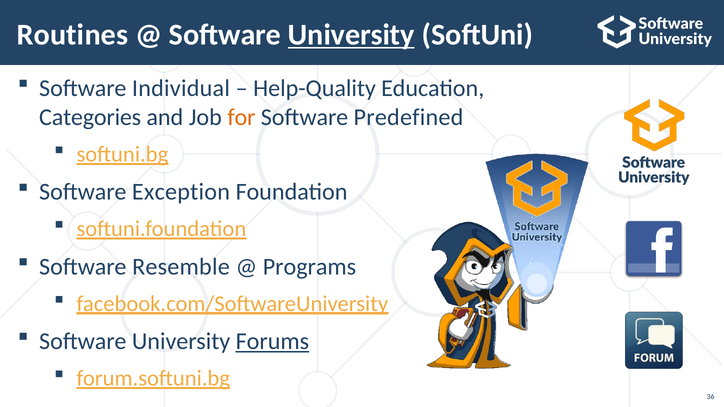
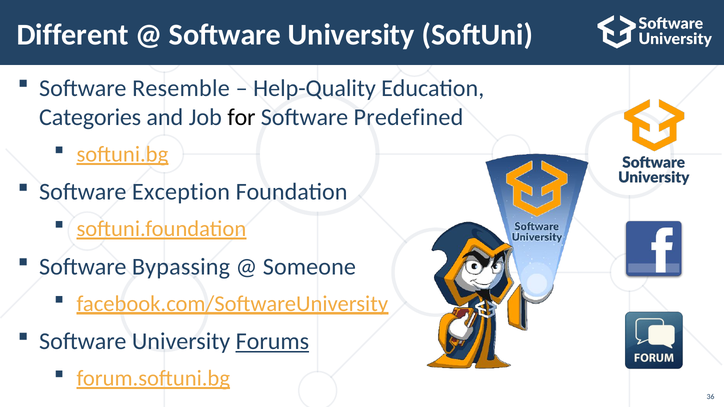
Routines: Routines -> Different (73, 35)
University underline: present -> none (351, 35)
Individual: Individual -> Resemble (181, 88)
for colour: orange -> black (241, 117)
Resemble: Resemble -> Bypassing (181, 267)
Programs: Programs -> Someone (309, 267)
